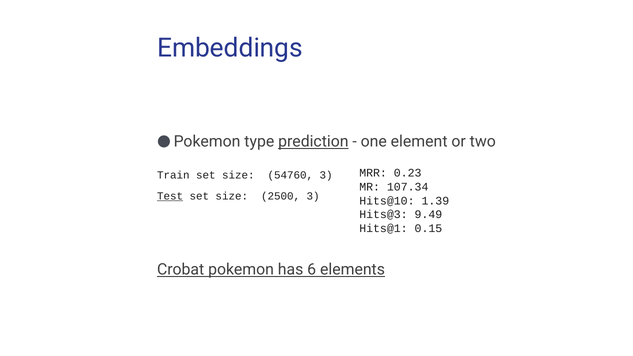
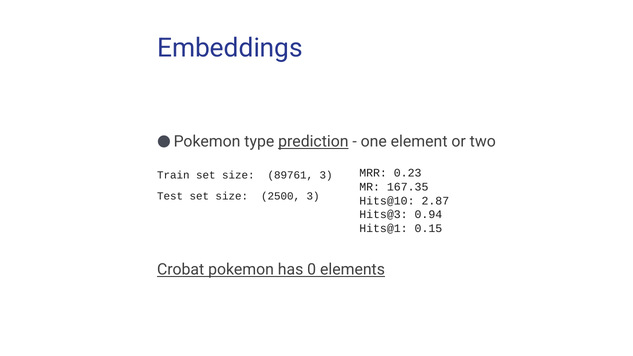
54760: 54760 -> 89761 (290, 175)
107.34: 107.34 -> 167.35 (408, 187)
Test underline: present -> none (170, 196)
1.39: 1.39 -> 2.87 (435, 201)
9.49: 9.49 -> 0.94 (428, 215)
6: 6 -> 0 (312, 270)
